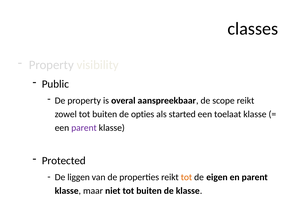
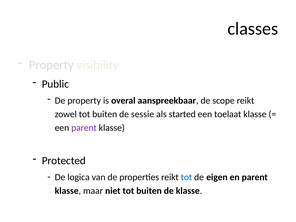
opties: opties -> sessie (143, 114)
liggen: liggen -> logica (79, 177)
tot colour: orange -> blue (186, 177)
